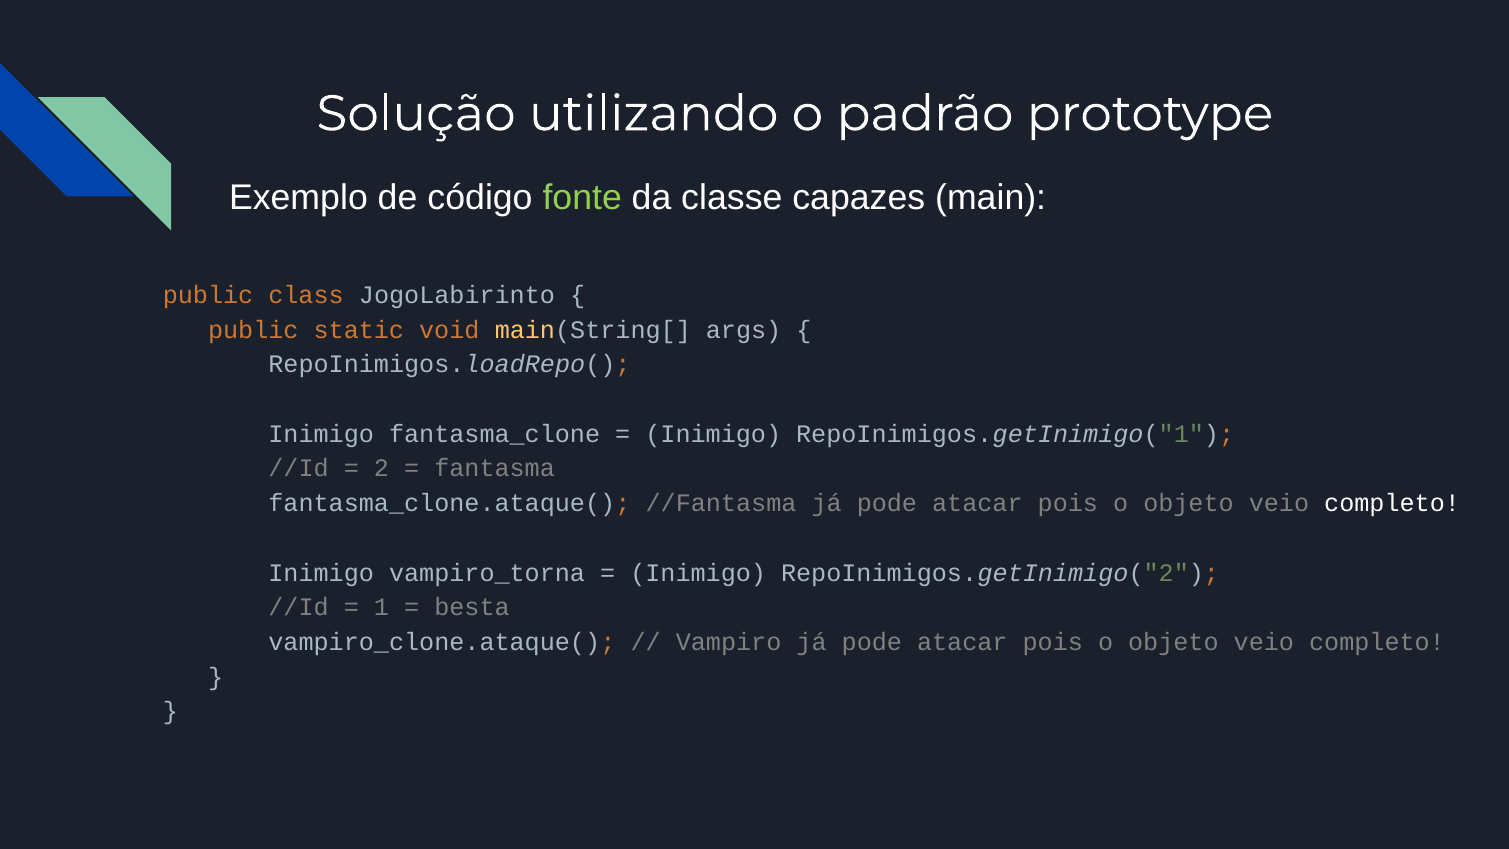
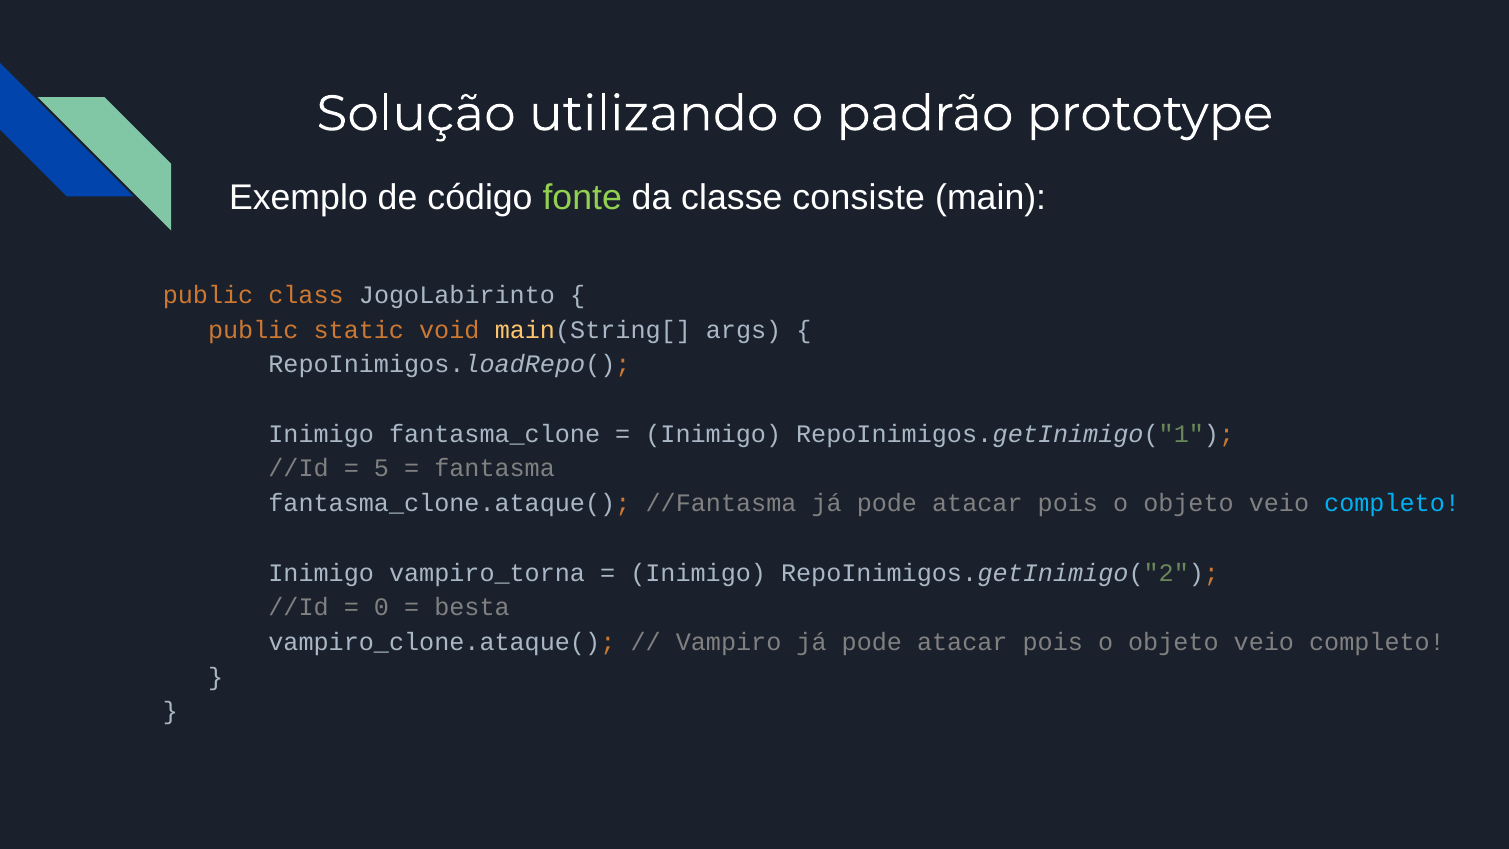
capazes: capazes -> consiste (859, 197)
2: 2 -> 5 (382, 469)
completo colour: white -> light blue (1392, 503)
1: 1 -> 0 (382, 607)
